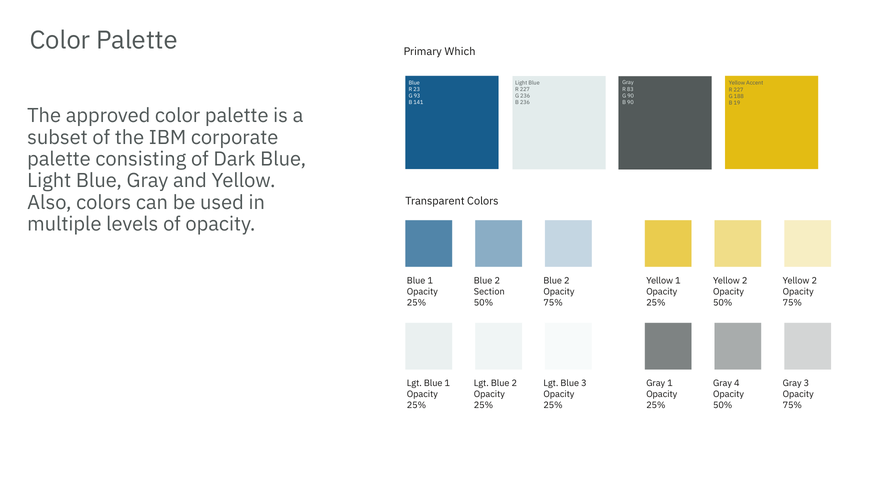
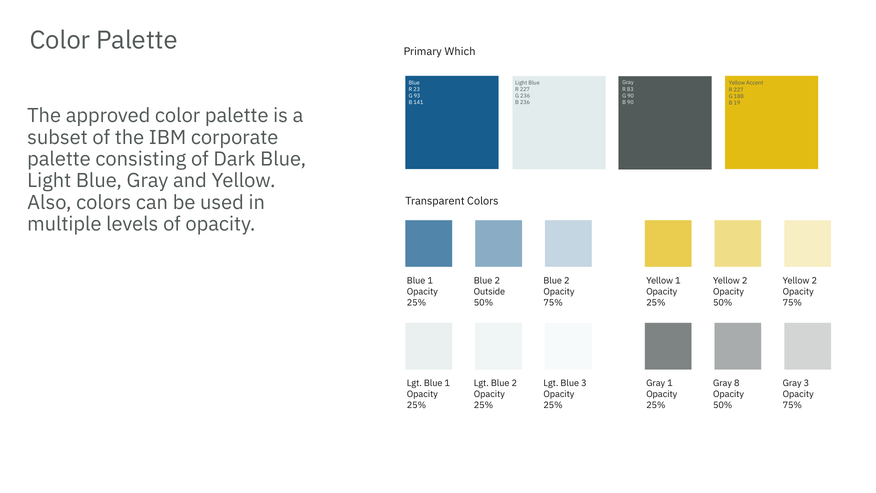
Section: Section -> Outside (489, 291)
4: 4 -> 8 (737, 383)
